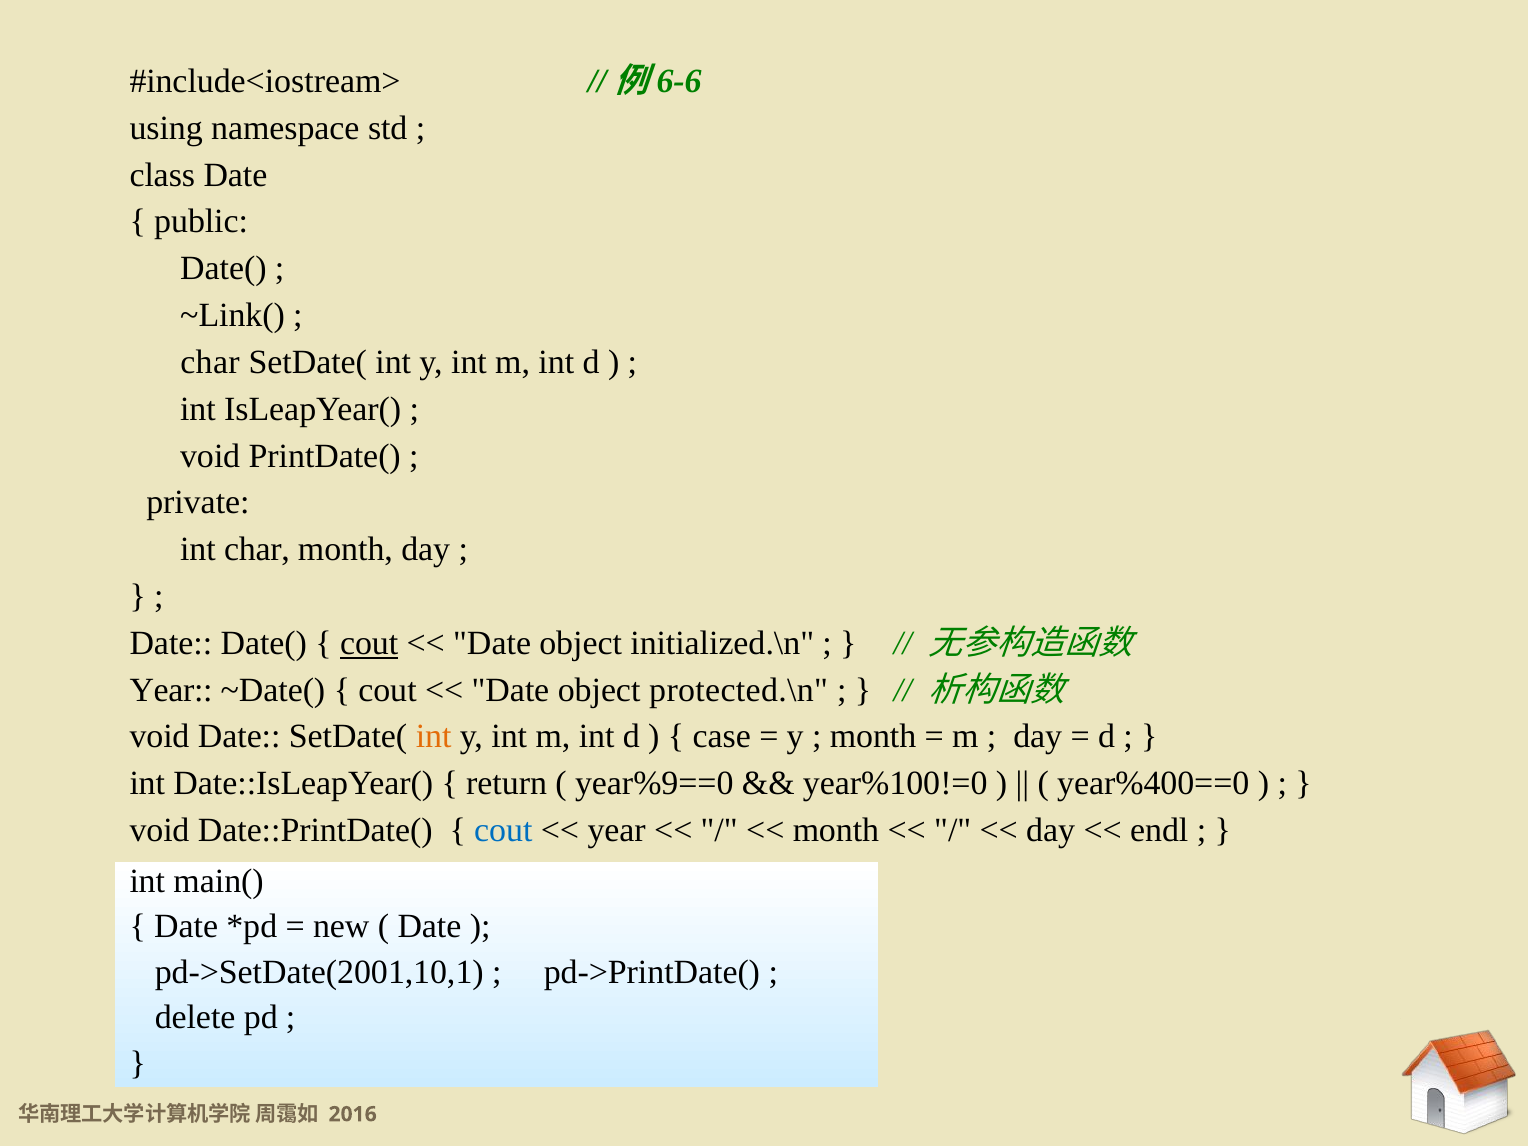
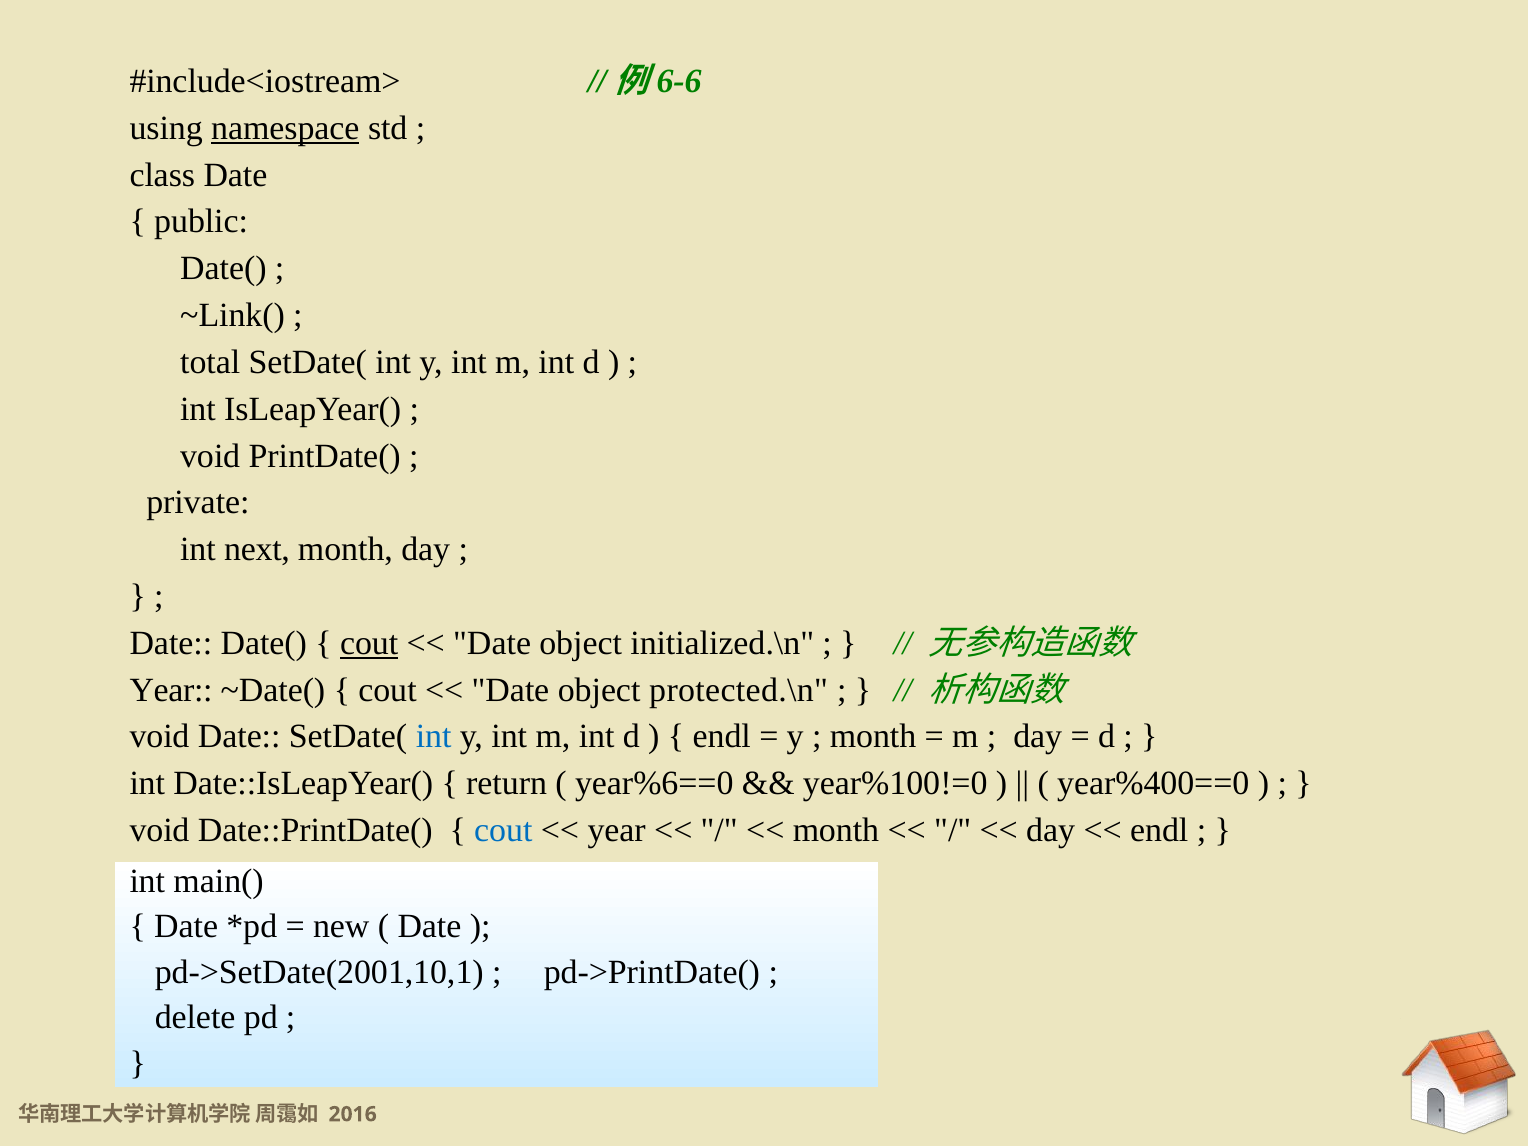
namespace underline: none -> present (285, 128)
char: char -> total (210, 362)
int char: char -> next (257, 549)
int colour: orange -> blue (434, 737)
case: case -> endl (722, 737)
year%9==0: year%9==0 -> year%6==0 (654, 783)
